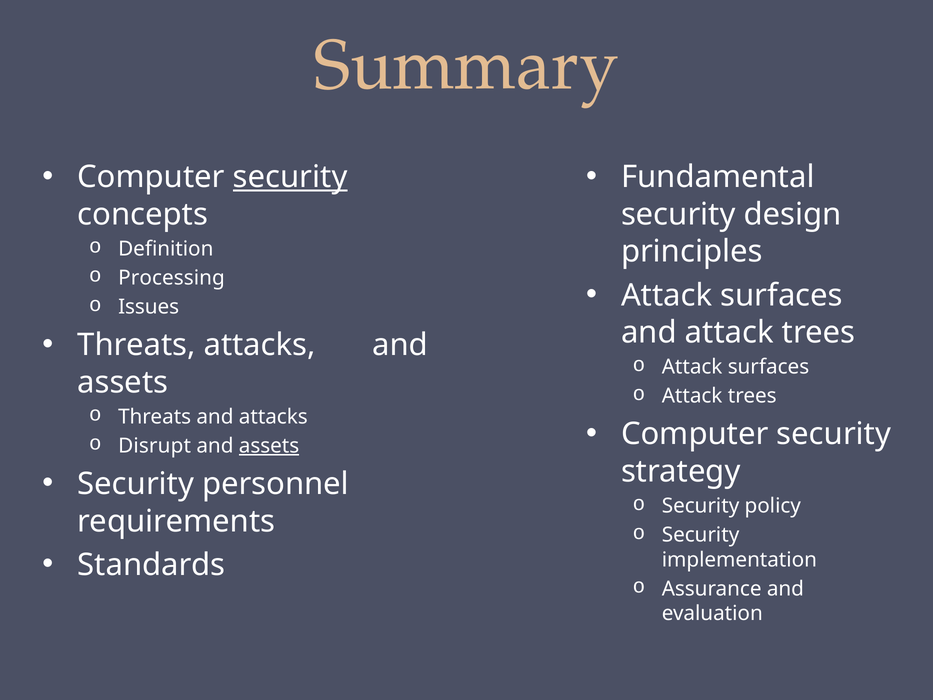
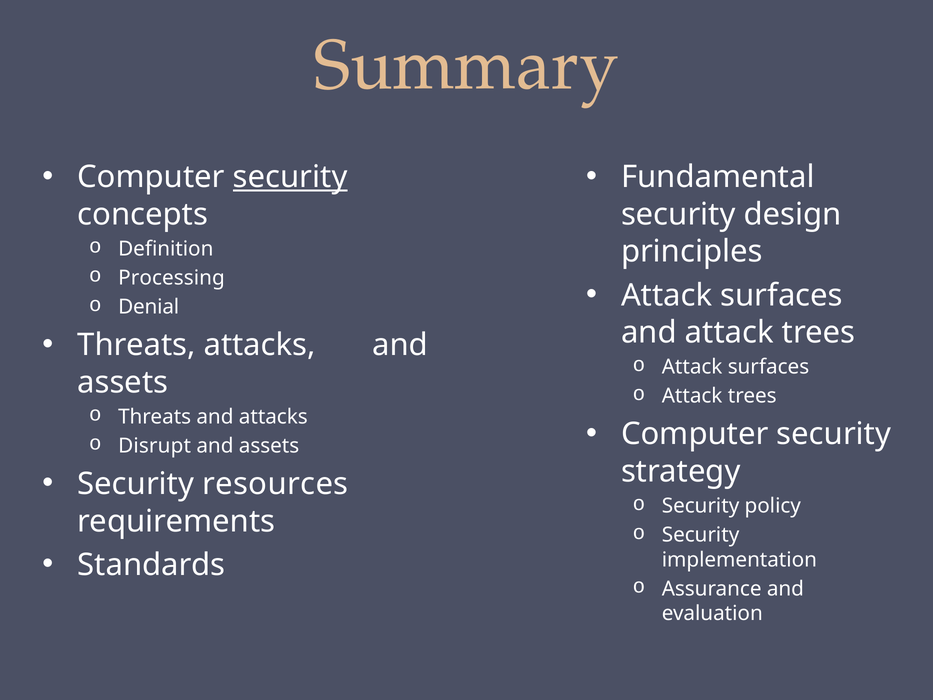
Issues: Issues -> Denial (149, 307)
assets underline: present -> none (269, 446)
personnel: personnel -> resources (275, 484)
